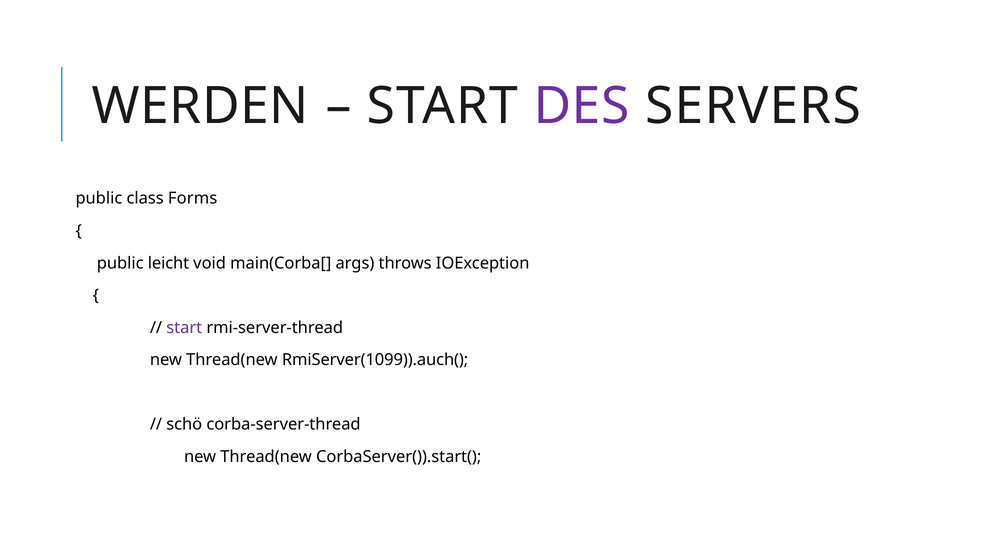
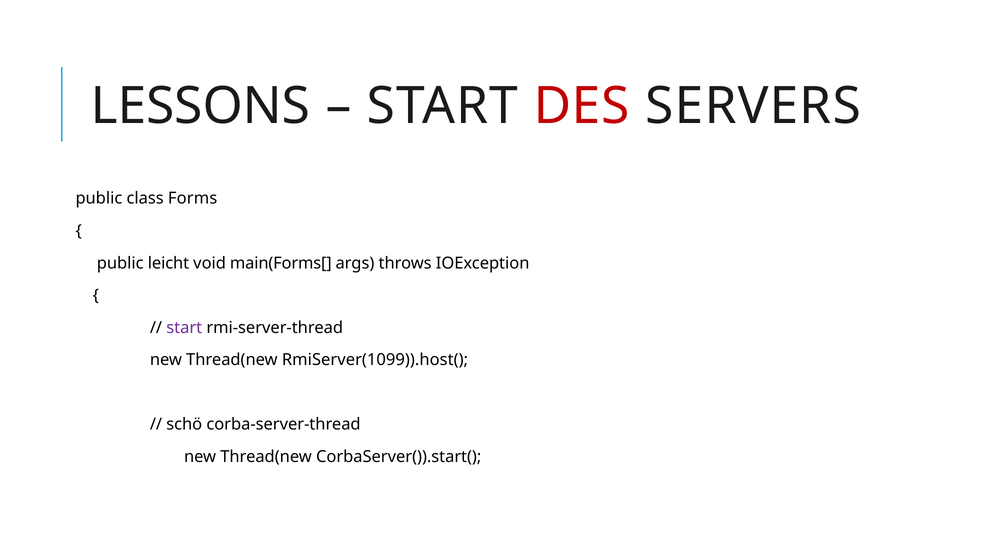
WERDEN: WERDEN -> LESSONS (200, 106)
DES colour: purple -> red (582, 106)
main(Corba[: main(Corba[ -> main(Forms[ (281, 263)
RmiServer(1099)).auch(: RmiServer(1099)).auch( -> RmiServer(1099)).host( (375, 360)
